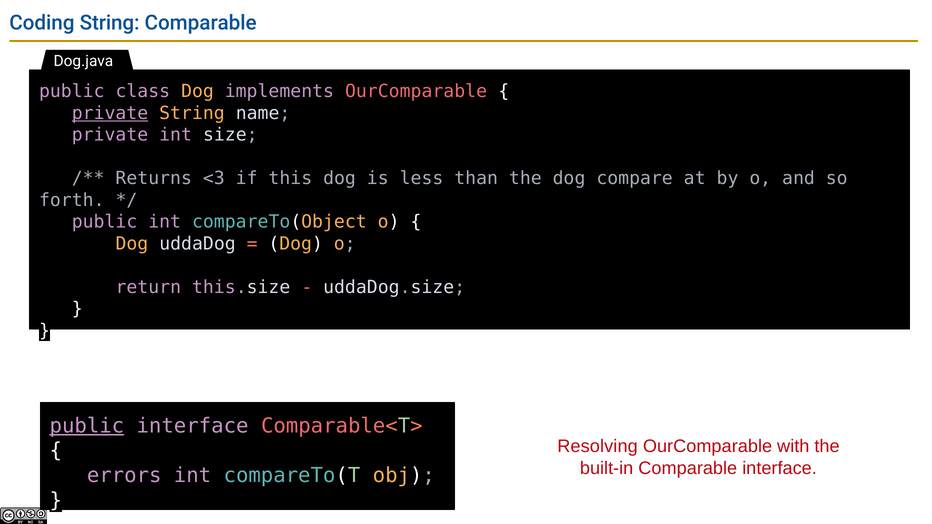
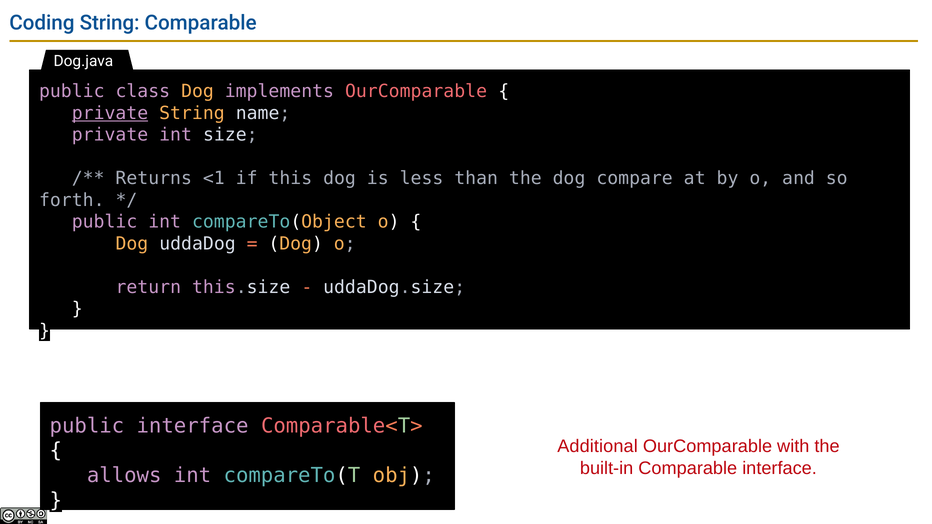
<3: <3 -> <1 (214, 179)
public underline: present -> none (87, 426)
Resolving: Resolving -> Additional (598, 447)
errors: errors -> allows (124, 476)
